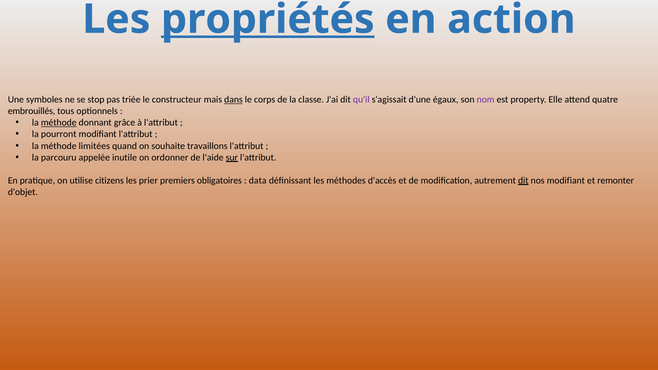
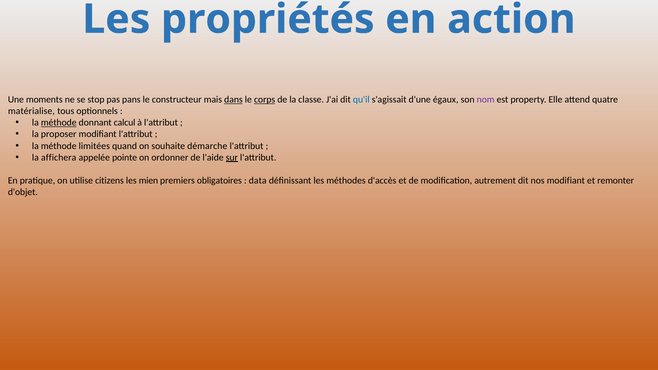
propriétés underline: present -> none (268, 19)
symboles: symboles -> moments (44, 100)
triée: triée -> pans (131, 100)
corps underline: none -> present (265, 100)
qu'il colour: purple -> blue (361, 100)
embrouillés: embrouillés -> matérialise (31, 111)
grâce: grâce -> calcul (125, 123)
pourront: pourront -> proposer (59, 134)
travaillons: travaillons -> démarche (207, 146)
parcouru: parcouru -> affichera (59, 157)
inutile: inutile -> pointe (125, 157)
prier: prier -> mien (148, 180)
dit underline: present -> none (523, 180)
